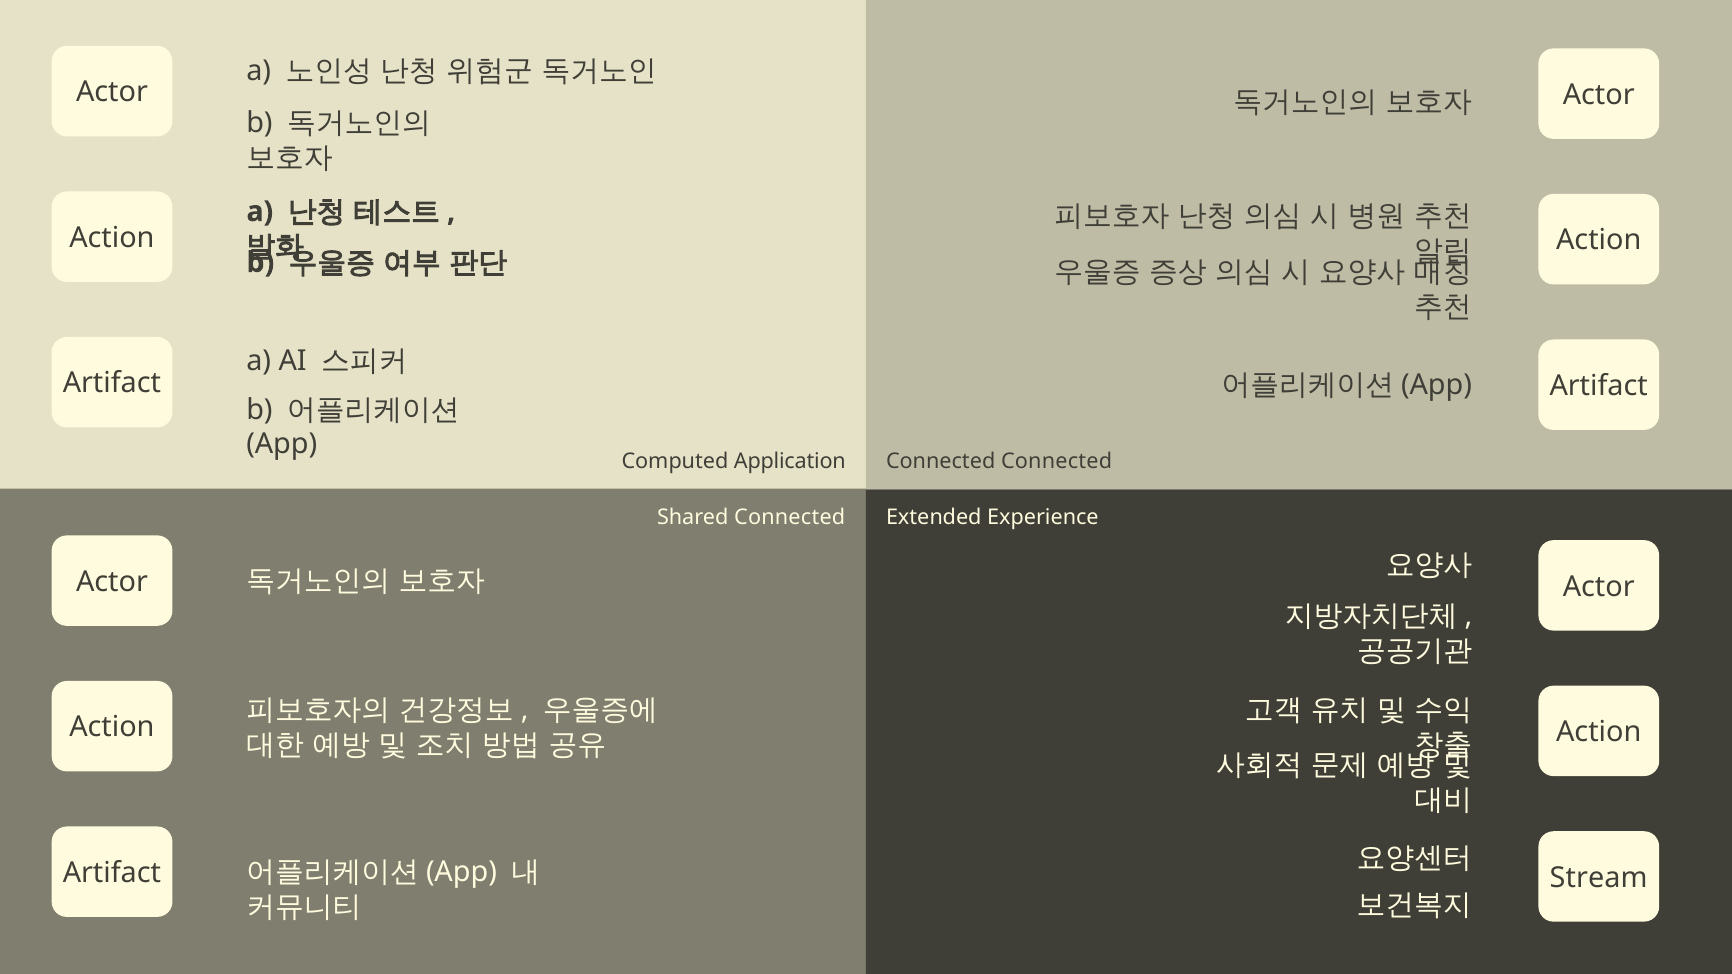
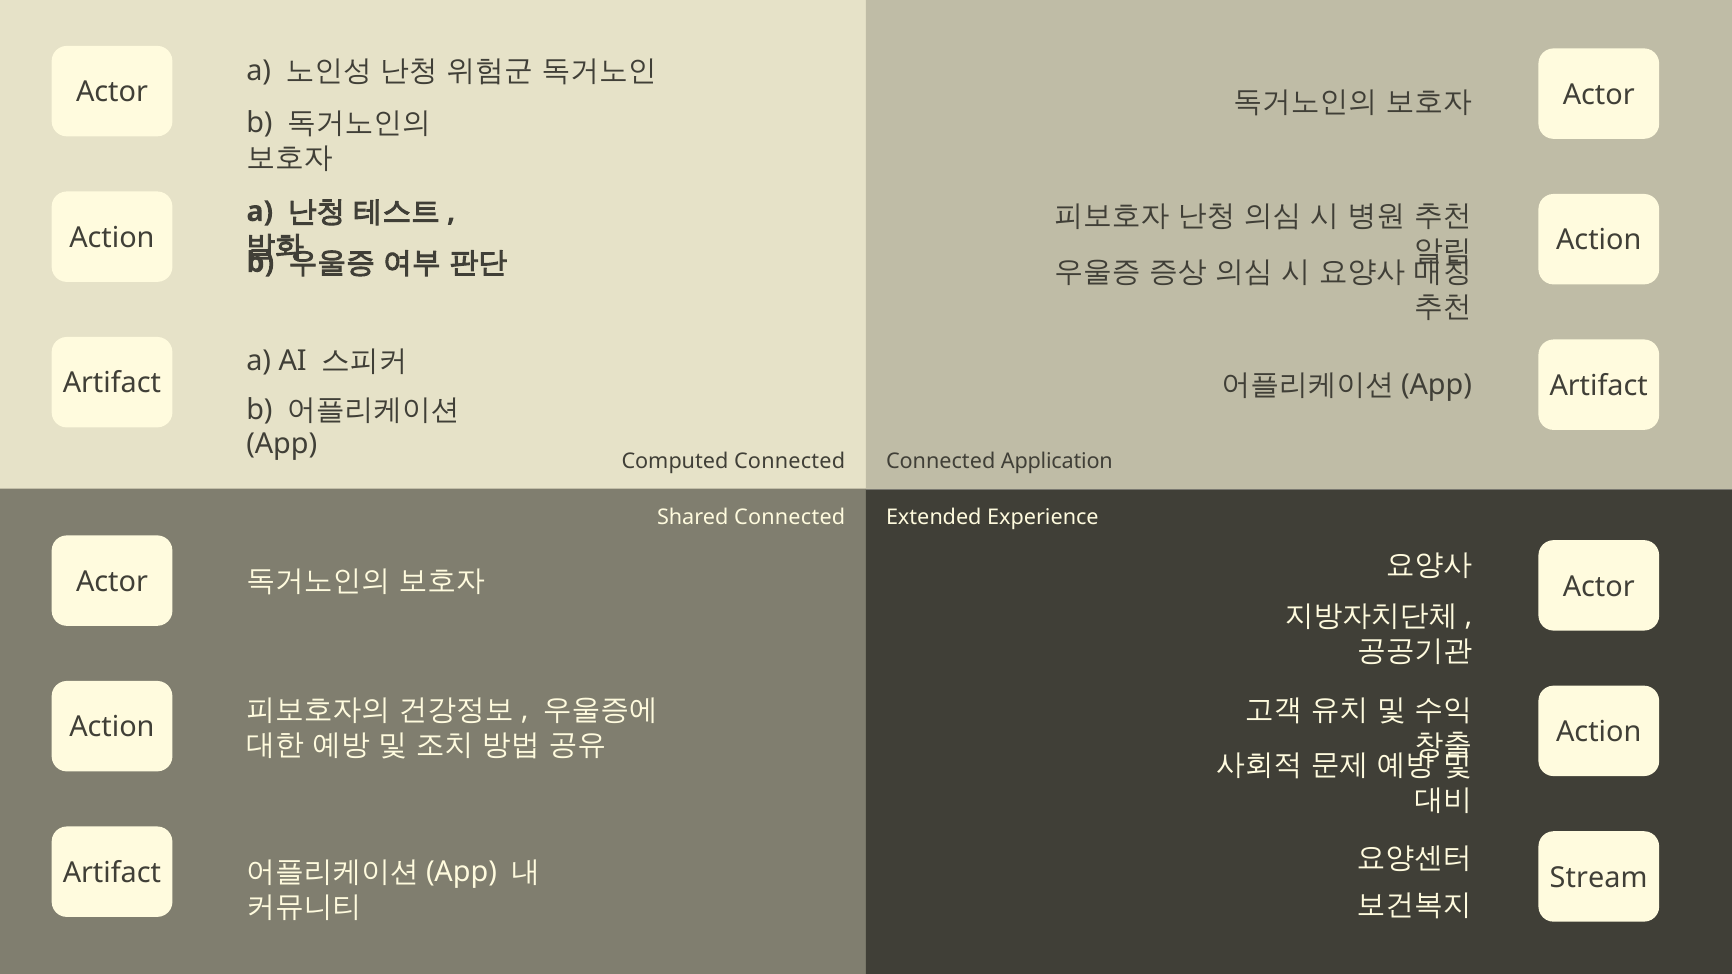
Computed Application: Application -> Connected (790, 461)
Connected Connected: Connected -> Application (1057, 461)
